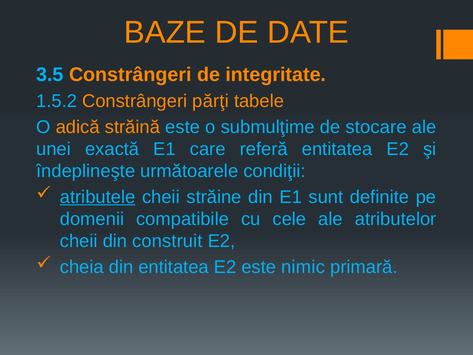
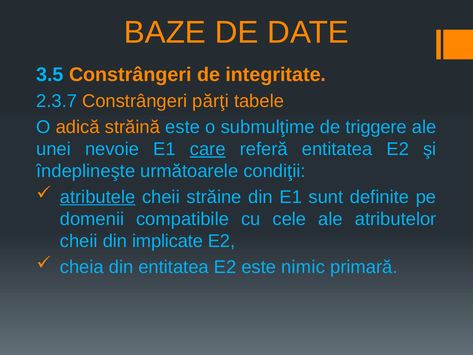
1.5.2: 1.5.2 -> 2.3.7 (57, 101)
stocare: stocare -> triggere (376, 127)
exactă: exactă -> nevoie (112, 149)
care underline: none -> present (208, 149)
construit: construit -> implicate (168, 241)
